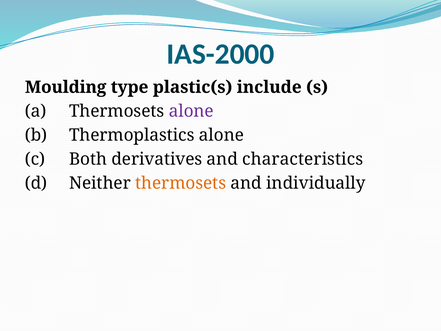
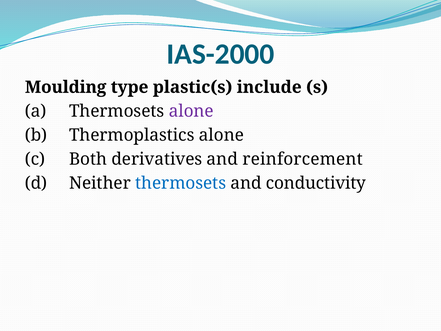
characteristics: characteristics -> reinforcement (303, 159)
thermosets colour: orange -> blue (181, 183)
individually: individually -> conductivity (316, 183)
